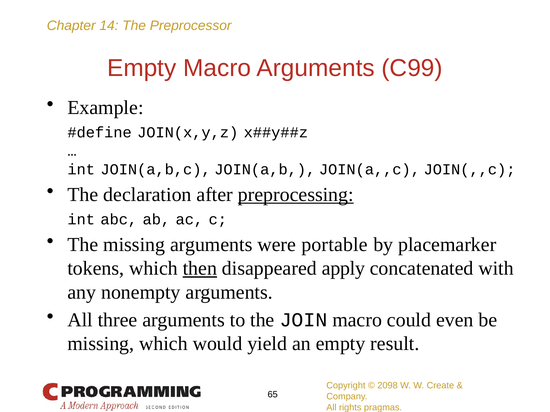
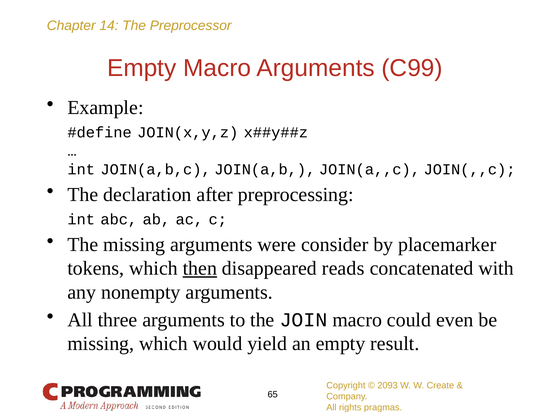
preprocessing underline: present -> none (296, 195)
portable: portable -> consider (335, 245)
apply: apply -> reads (343, 269)
2098: 2098 -> 2093 (388, 386)
